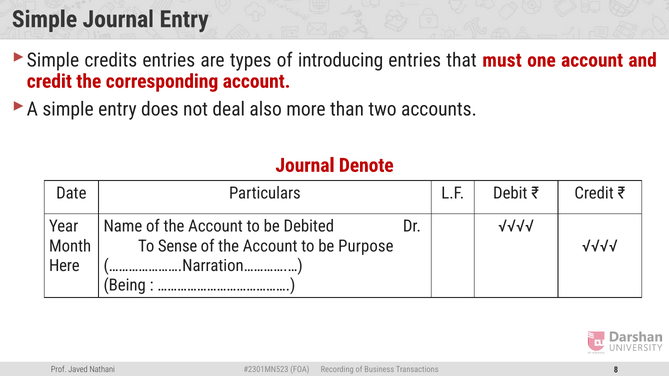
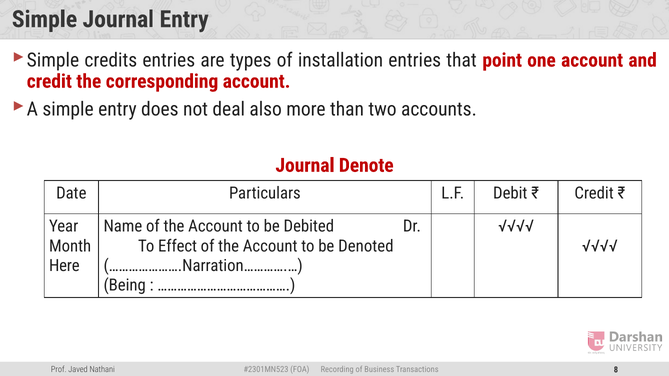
introducing: introducing -> installation (341, 60)
must: must -> point (502, 60)
Sense: Sense -> Effect (178, 246)
Purpose: Purpose -> Denoted (366, 246)
